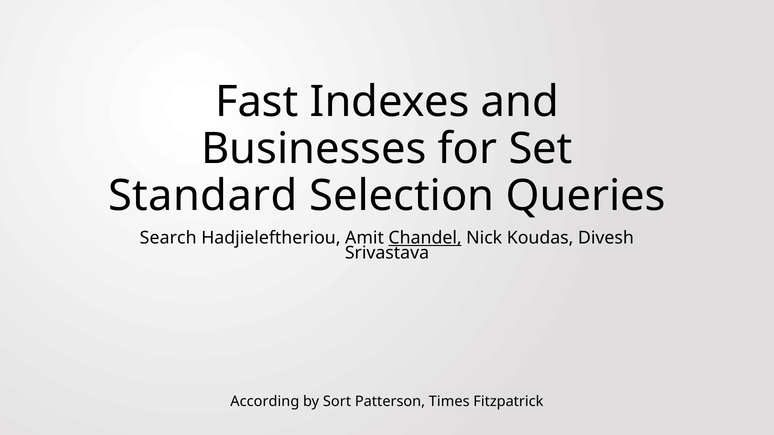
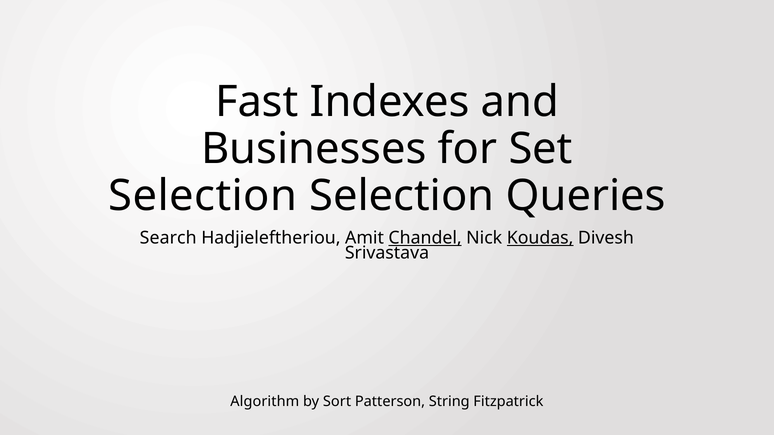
Standard: Standard -> Selection (203, 196)
Koudas underline: none -> present (540, 238)
According: According -> Algorithm (265, 402)
Times: Times -> String (449, 402)
